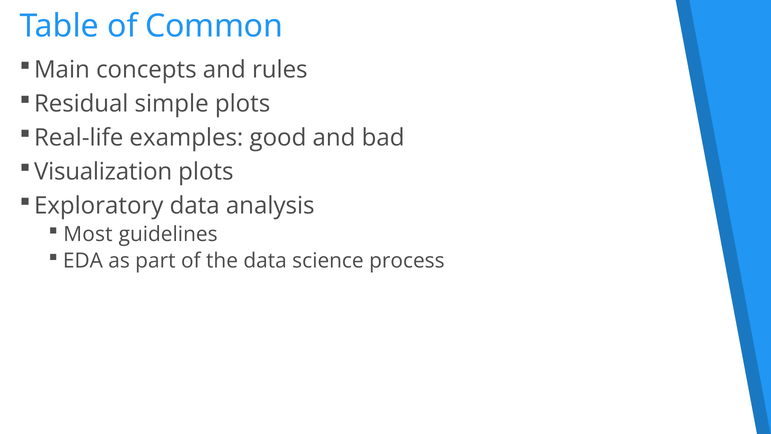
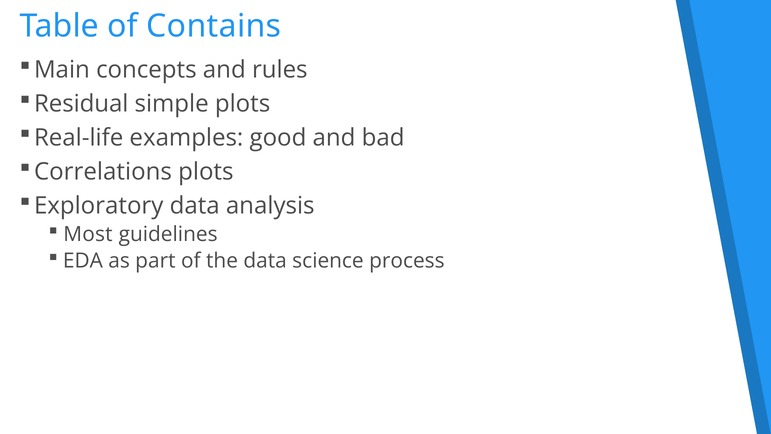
Common: Common -> Contains (214, 26)
Visualization: Visualization -> Correlations (103, 172)
